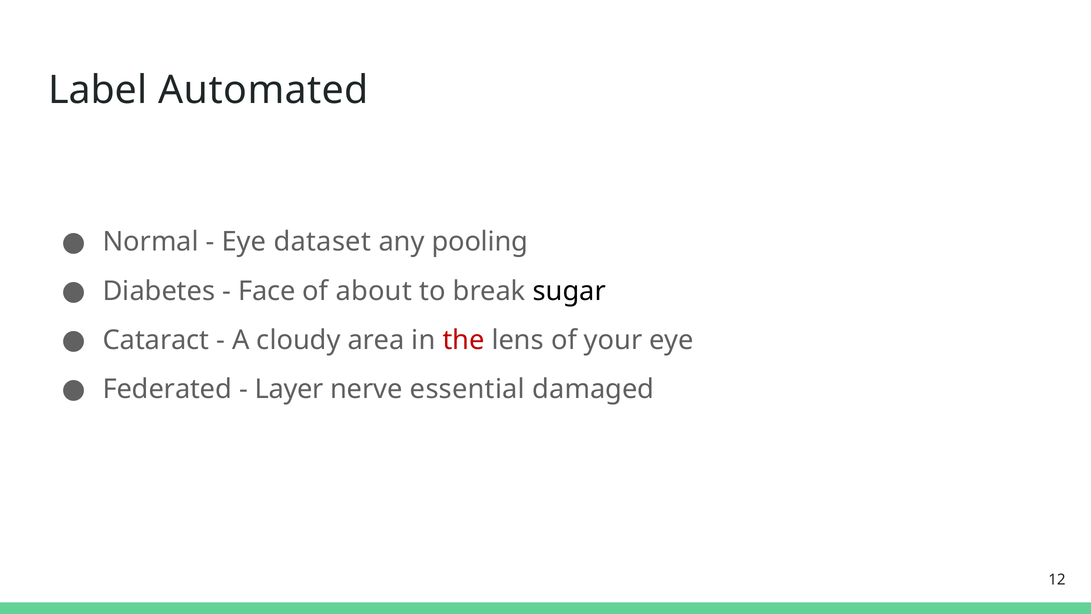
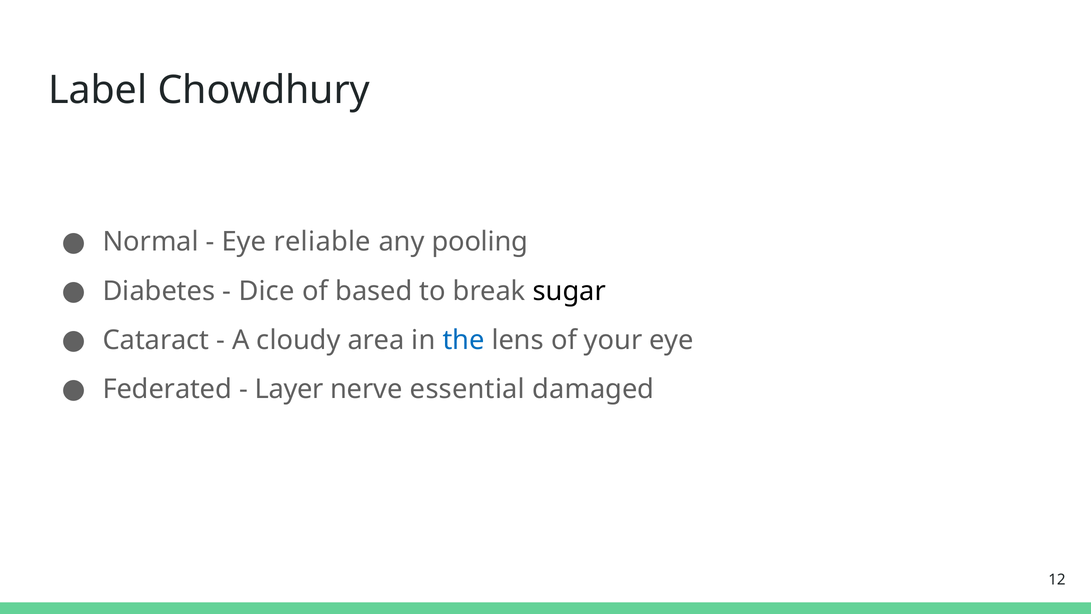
Automated: Automated -> Chowdhury (264, 90)
dataset: dataset -> reliable (322, 242)
Face: Face -> Dice (267, 291)
about: about -> based (374, 291)
the colour: red -> blue (464, 340)
